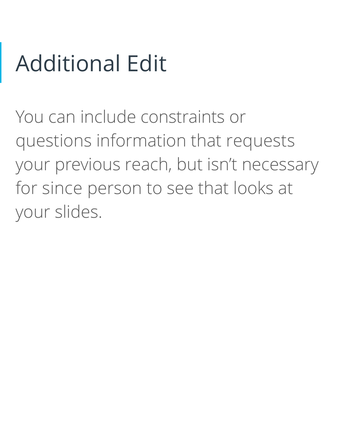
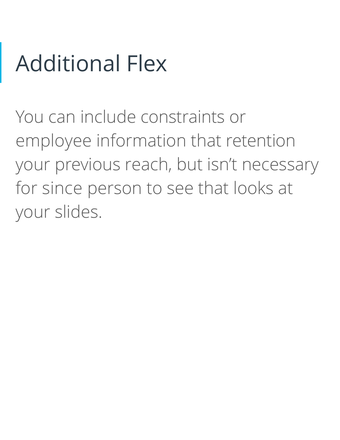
Edit: Edit -> Flex (147, 64)
questions: questions -> employee (54, 141)
requests: requests -> retention (261, 141)
